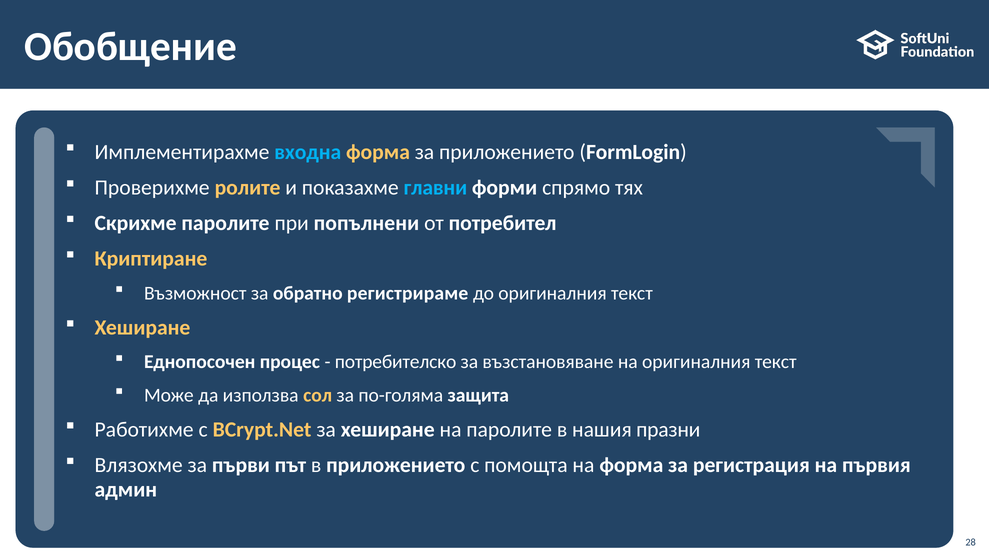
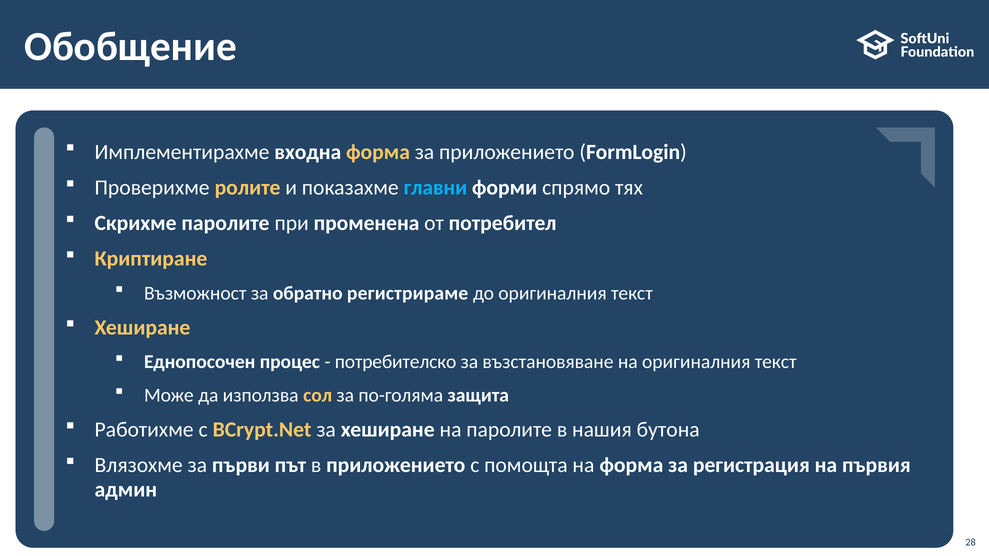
входна colour: light blue -> white (308, 152)
попълнени: попълнени -> променена (367, 223)
празни: празни -> бутона (668, 430)
